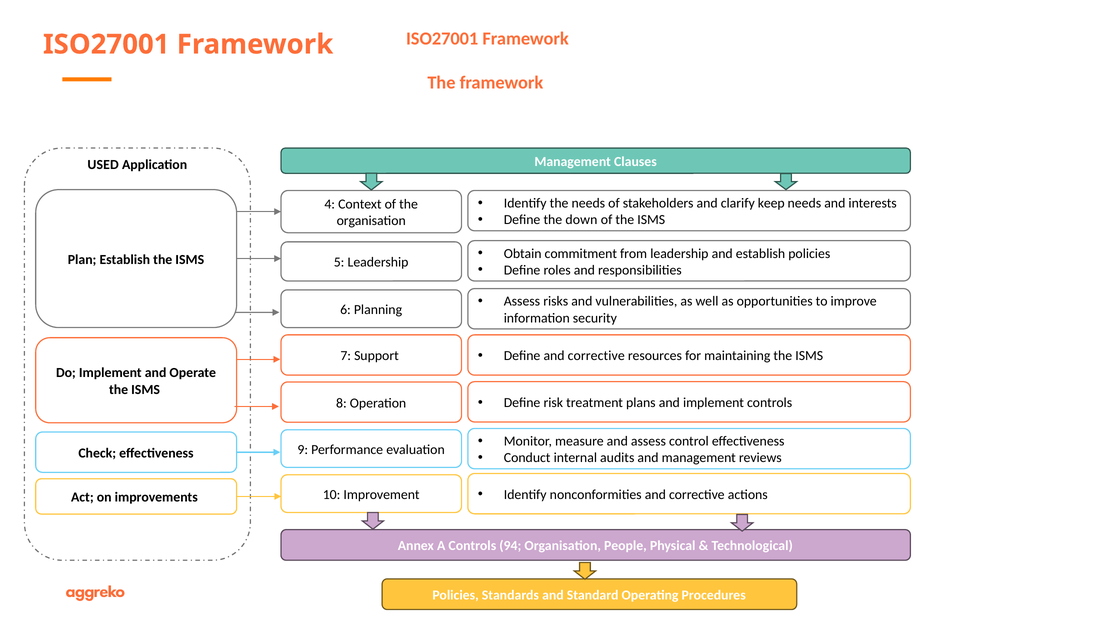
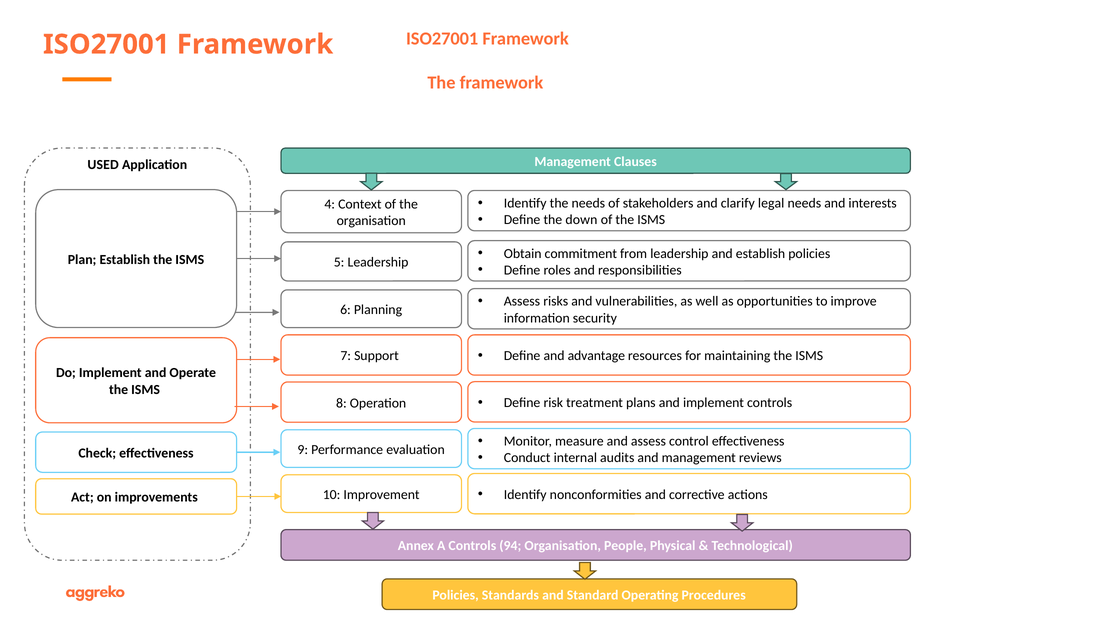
keep: keep -> legal (771, 203)
Define and corrective: corrective -> advantage (596, 356)
